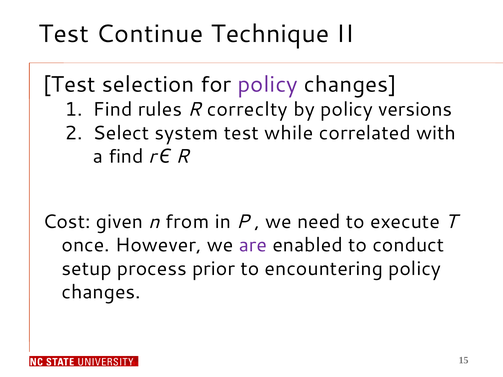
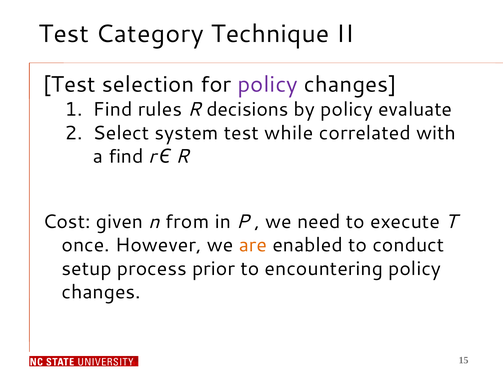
Continue: Continue -> Category (150, 34)
correclty: correclty -> decisions (247, 110)
versions: versions -> evaluate (415, 110)
are colour: purple -> orange (253, 245)
